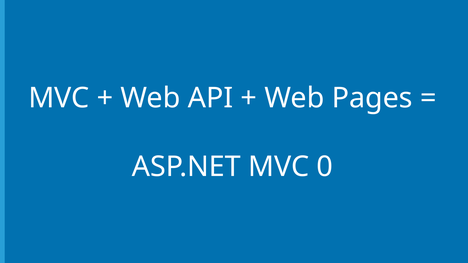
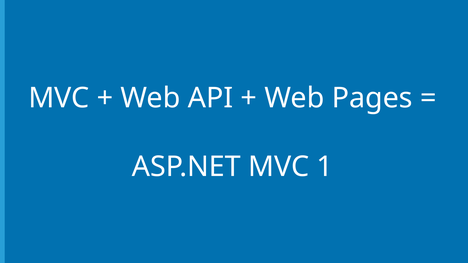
0: 0 -> 1 (325, 167)
